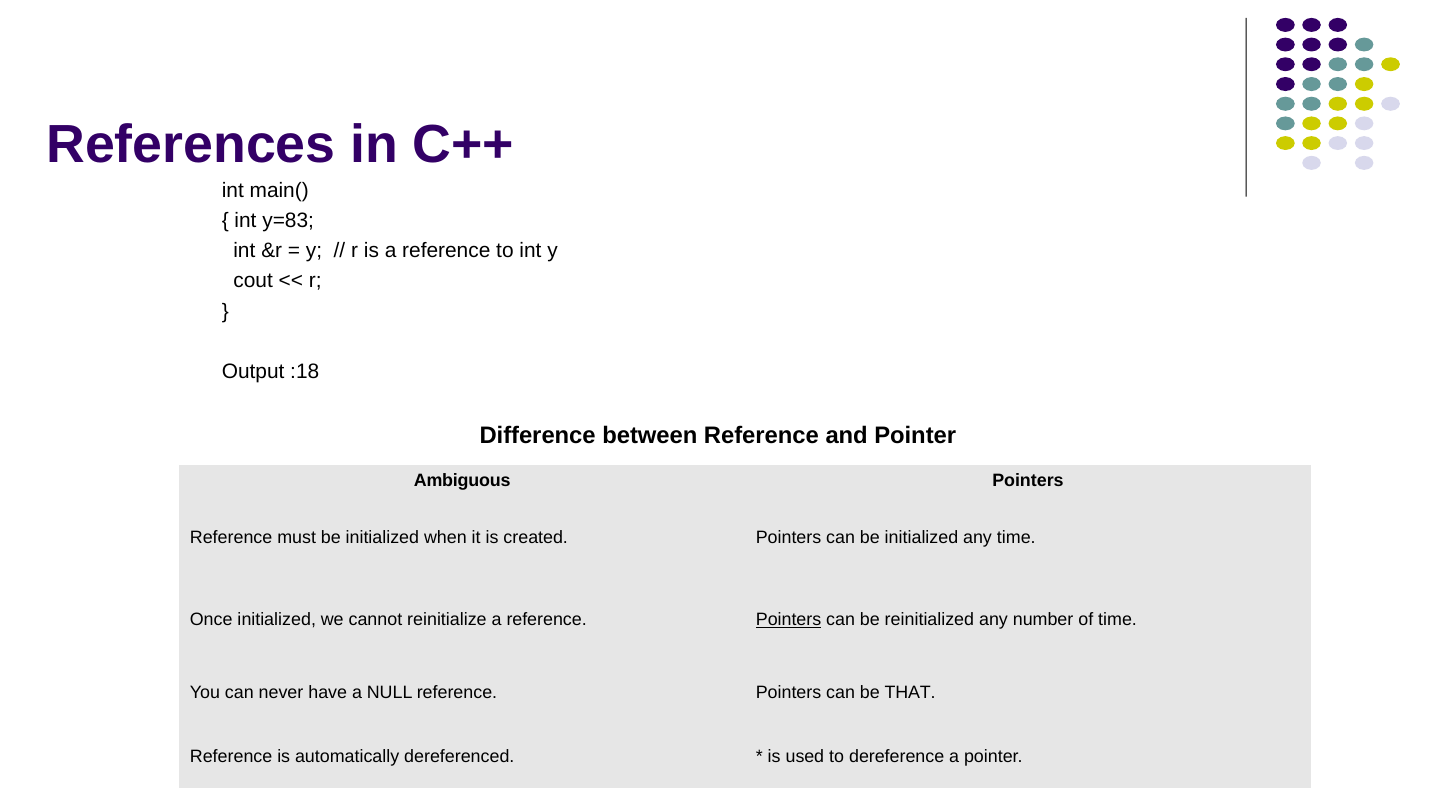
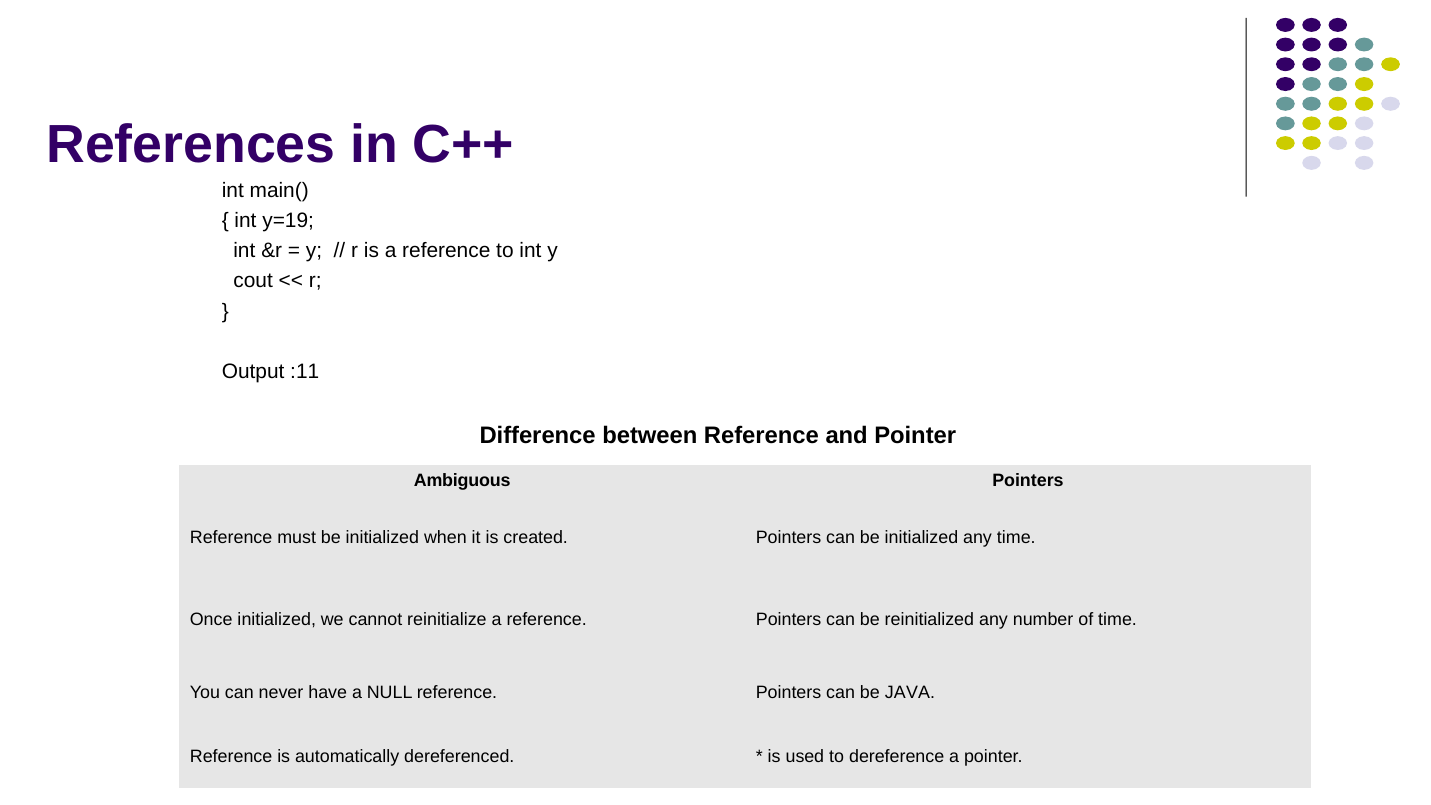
y=83: y=83 -> y=19 (288, 220)
:18: :18 -> :11 (305, 372)
Pointers underline: present -> none (789, 620)
THAT: THAT -> JAVA (910, 693)
